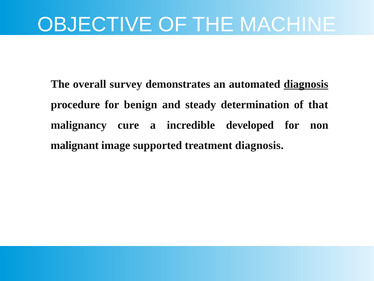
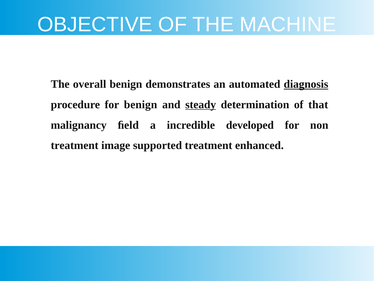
overall survey: survey -> benign (126, 84)
steady underline: none -> present (201, 104)
cure: cure -> ﬁeld (128, 125)
malignant: malignant -> treatment (75, 145)
treatment diagnosis: diagnosis -> enhanced (259, 145)
